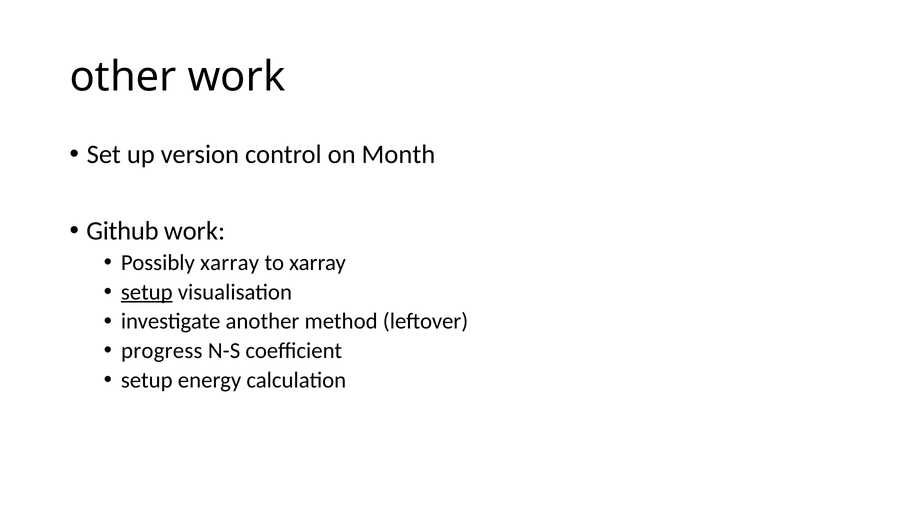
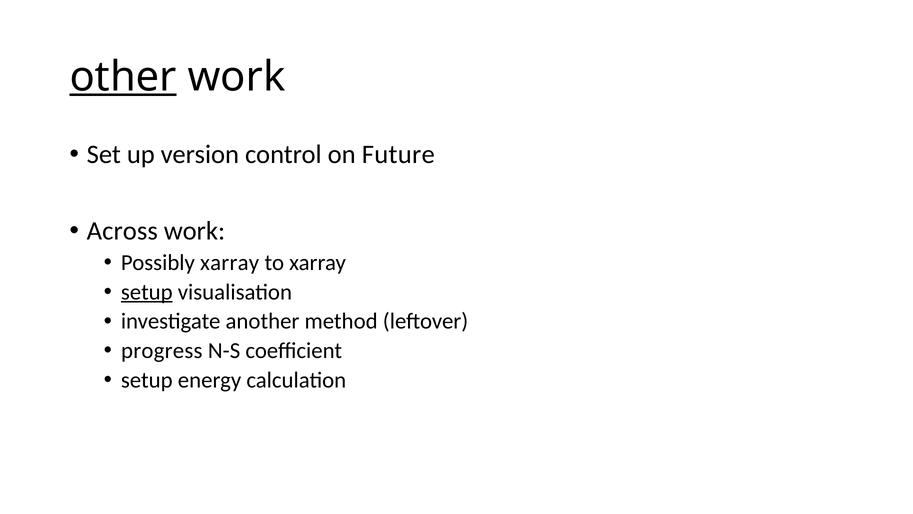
other underline: none -> present (123, 77)
Month: Month -> Future (398, 154)
Github: Github -> Across (122, 231)
